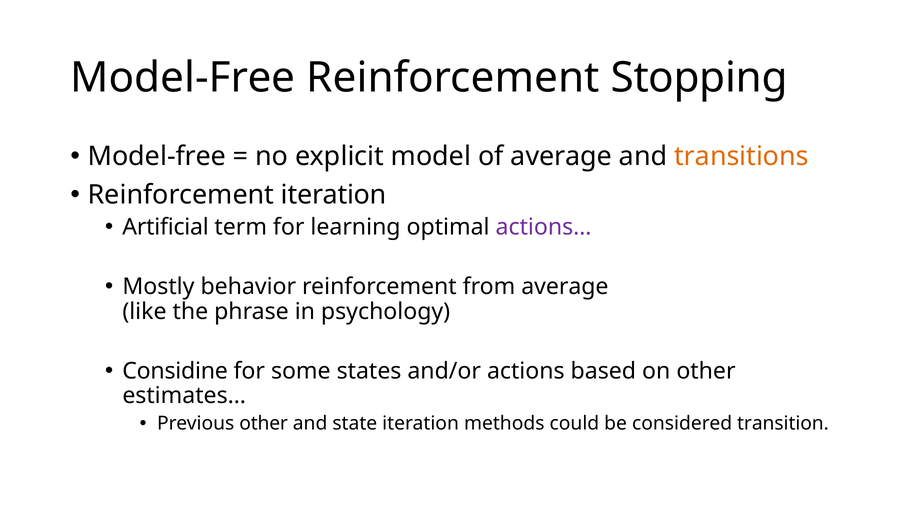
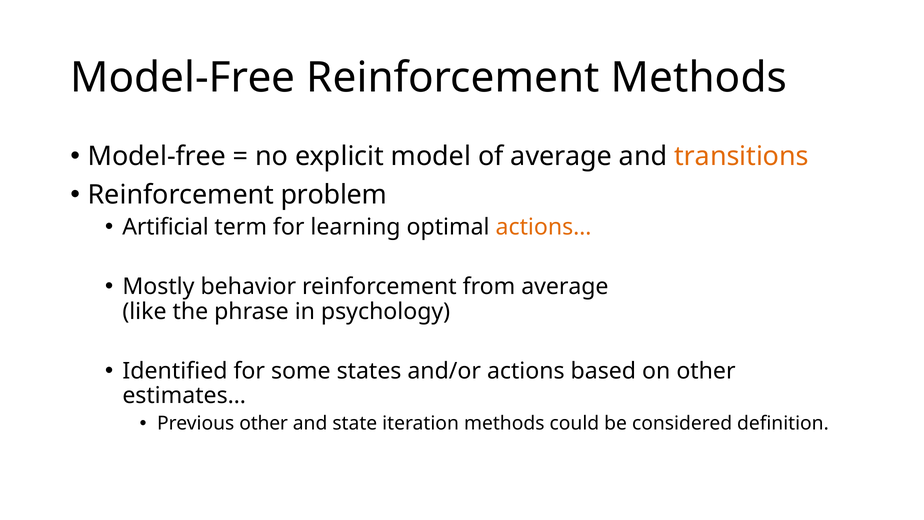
Reinforcement Stopping: Stopping -> Methods (699, 78)
Reinforcement iteration: iteration -> problem (334, 195)
actions… colour: purple -> orange (544, 227)
Considine: Considine -> Identified (175, 371)
transition: transition -> definition (783, 423)
